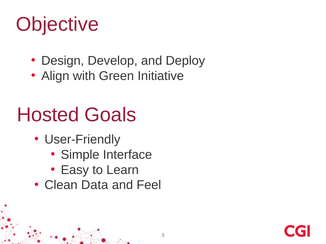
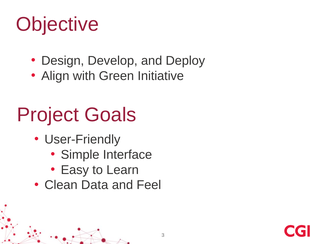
Hosted: Hosted -> Project (48, 115)
